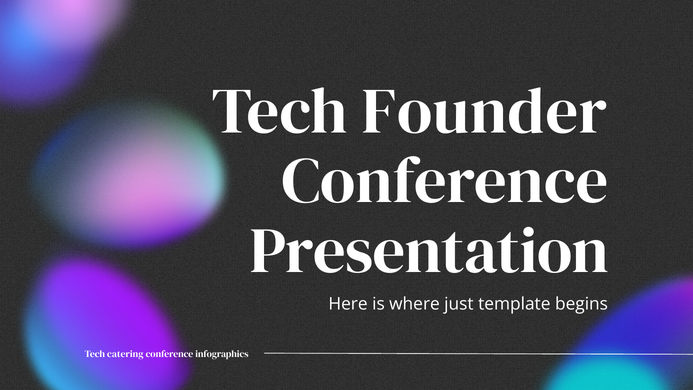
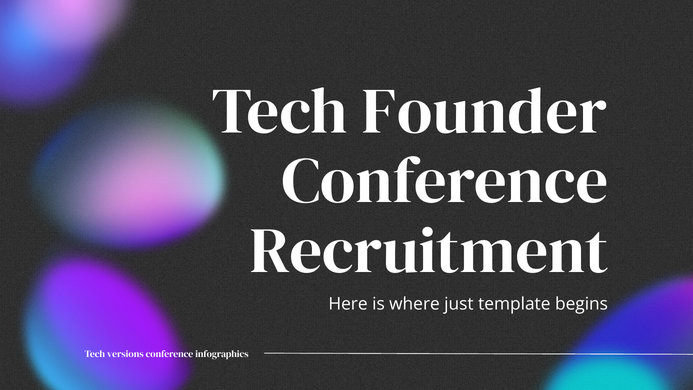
Presentation: Presentation -> Recruitment (429, 251)
catering: catering -> versions (125, 354)
